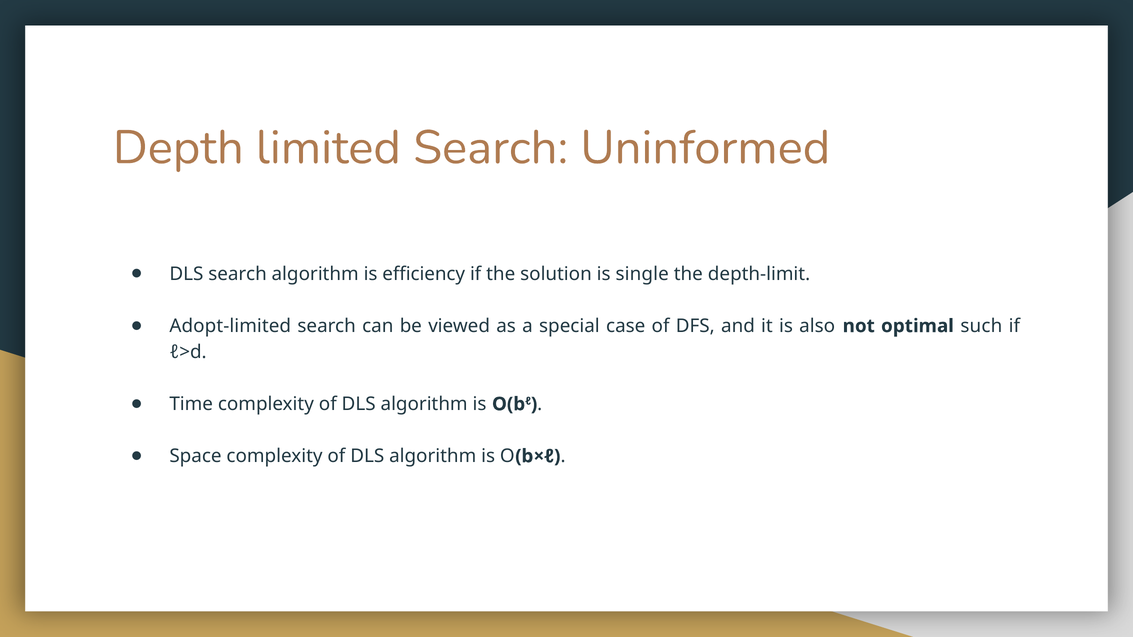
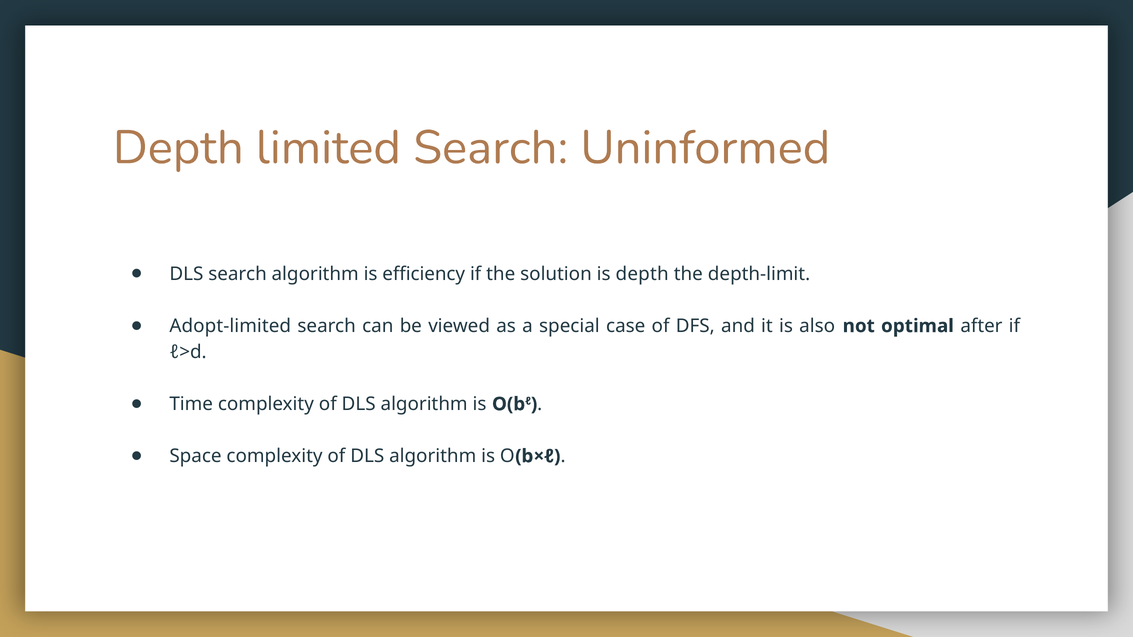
is single: single -> depth (642, 274)
such: such -> after (981, 326)
